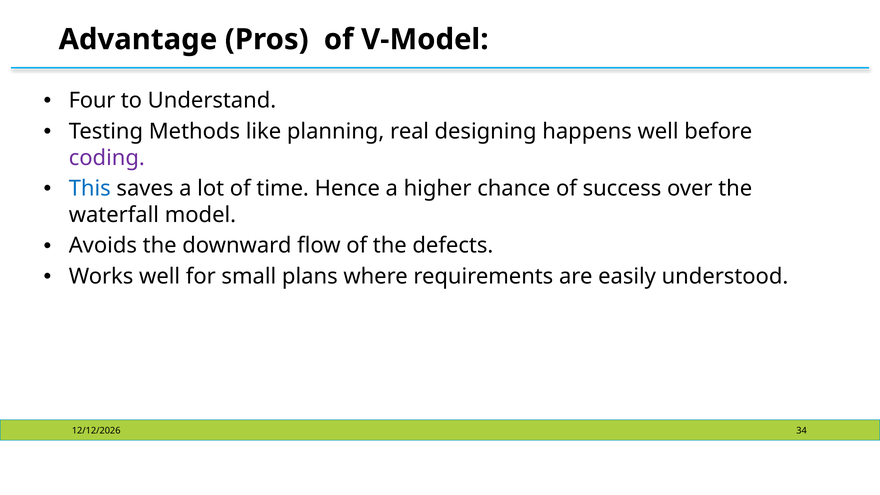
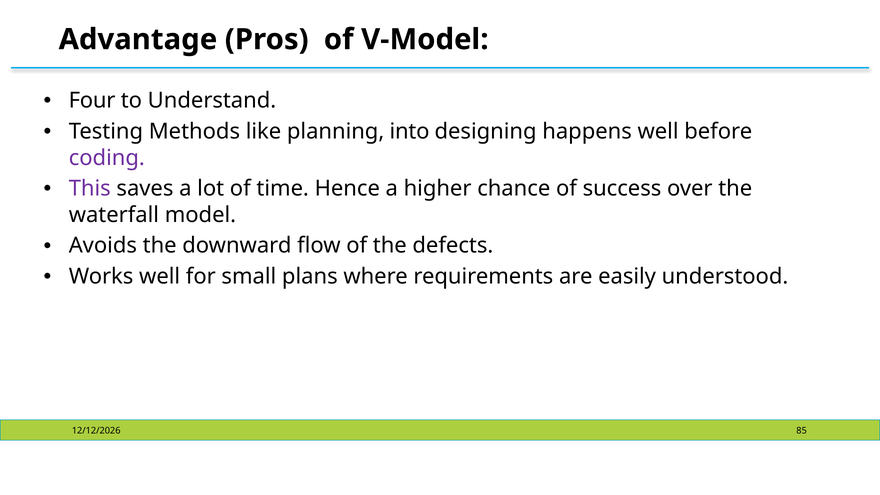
real: real -> into (410, 131)
This colour: blue -> purple (90, 189)
34: 34 -> 85 (802, 431)
